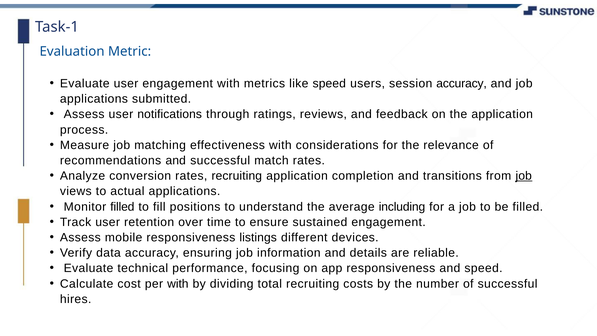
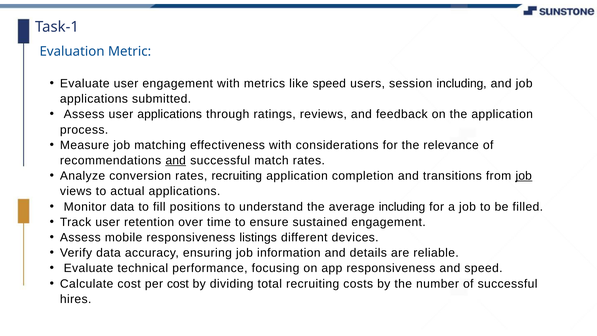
session accuracy: accuracy -> including (462, 83)
user notifications: notifications -> applications (170, 114)
and underline: none -> present (176, 160)
Monitor filled: filled -> data (122, 207)
per with: with -> cost (178, 284)
